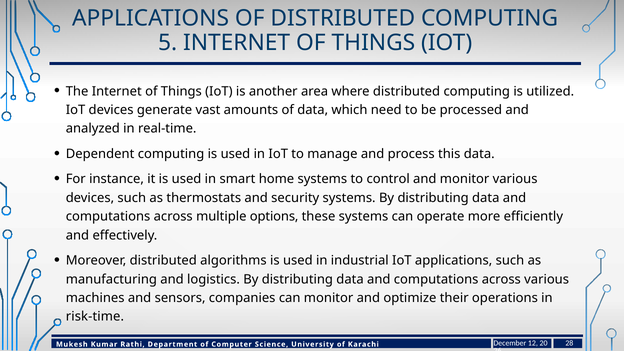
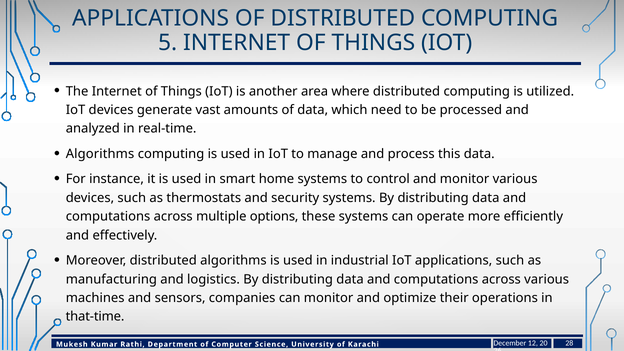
Dependent: Dependent -> Algorithms (100, 154)
risk-time: risk-time -> that-time (95, 317)
